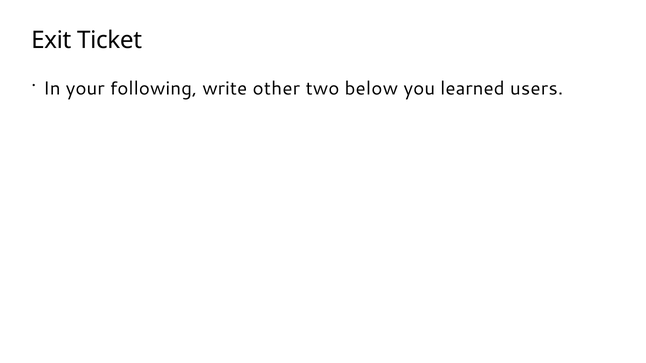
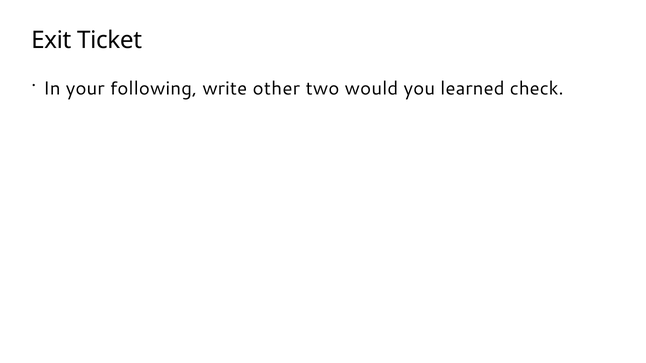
below: below -> would (371, 89)
users: users -> check (537, 89)
